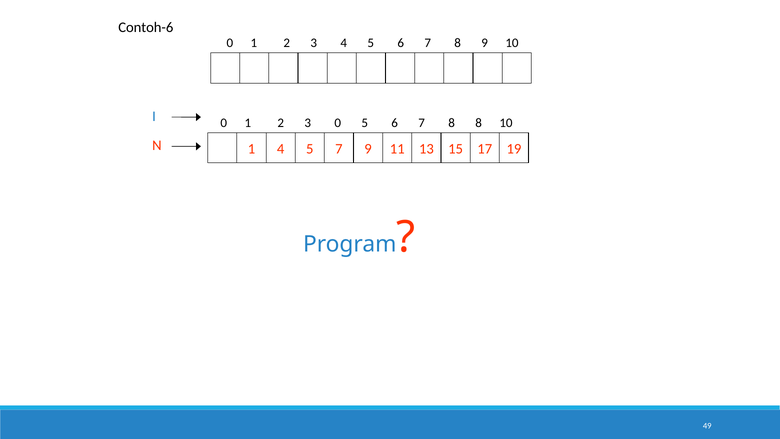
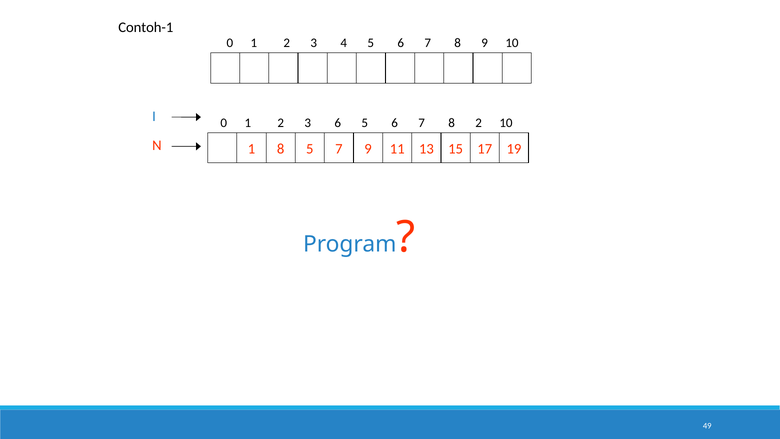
Contoh-6: Contoh-6 -> Contoh-1 (146, 27)
3 0: 0 -> 6 (338, 123)
8 8: 8 -> 2 (479, 123)
1 4: 4 -> 8 (281, 149)
